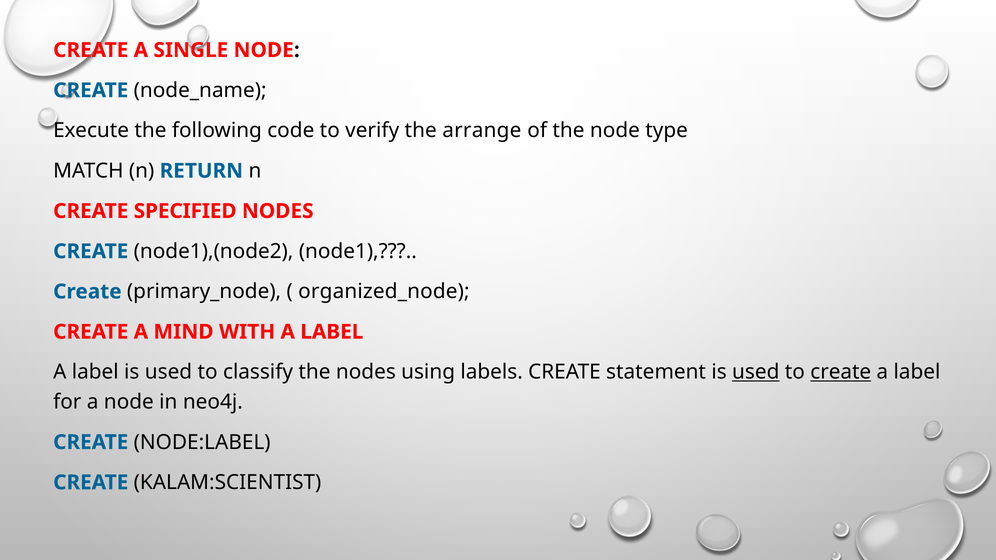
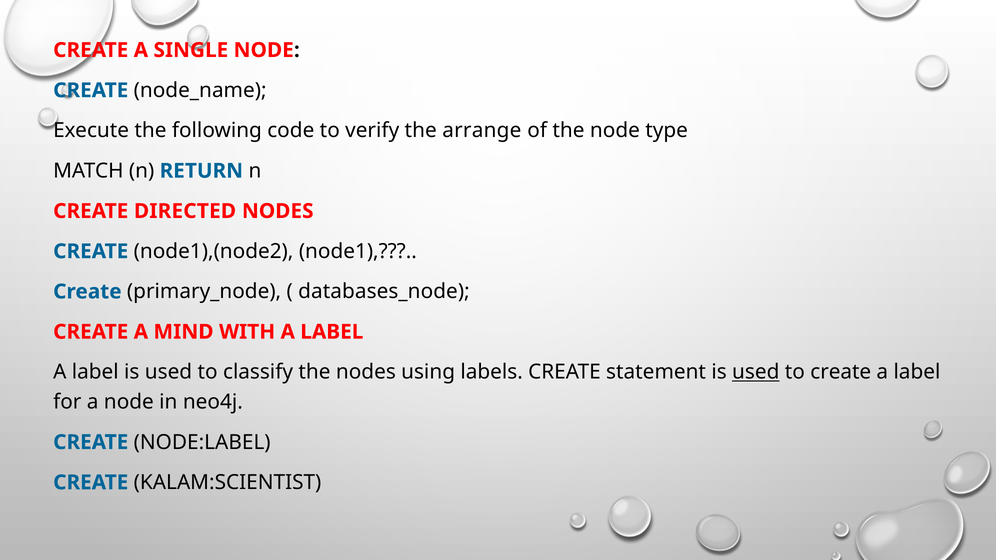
SPECIFIED: SPECIFIED -> DIRECTED (185, 211)
organized_node: organized_node -> databases_node (384, 292)
create underline: present -> none (841, 372)
